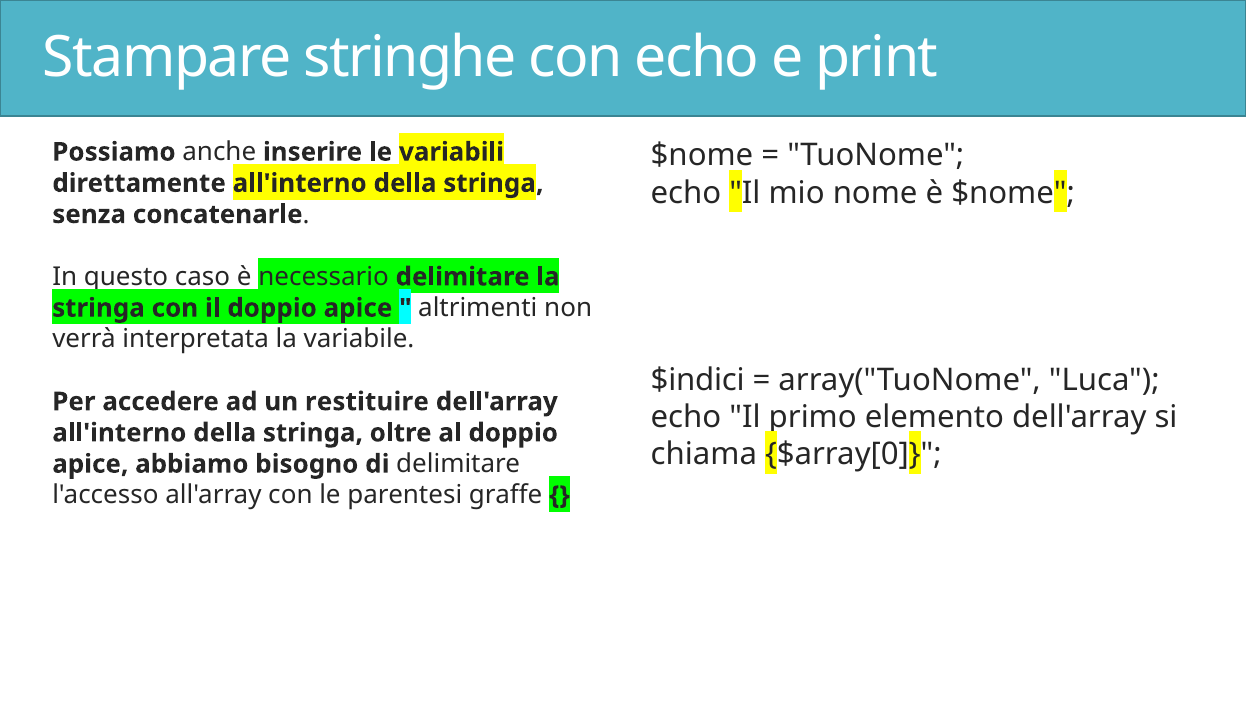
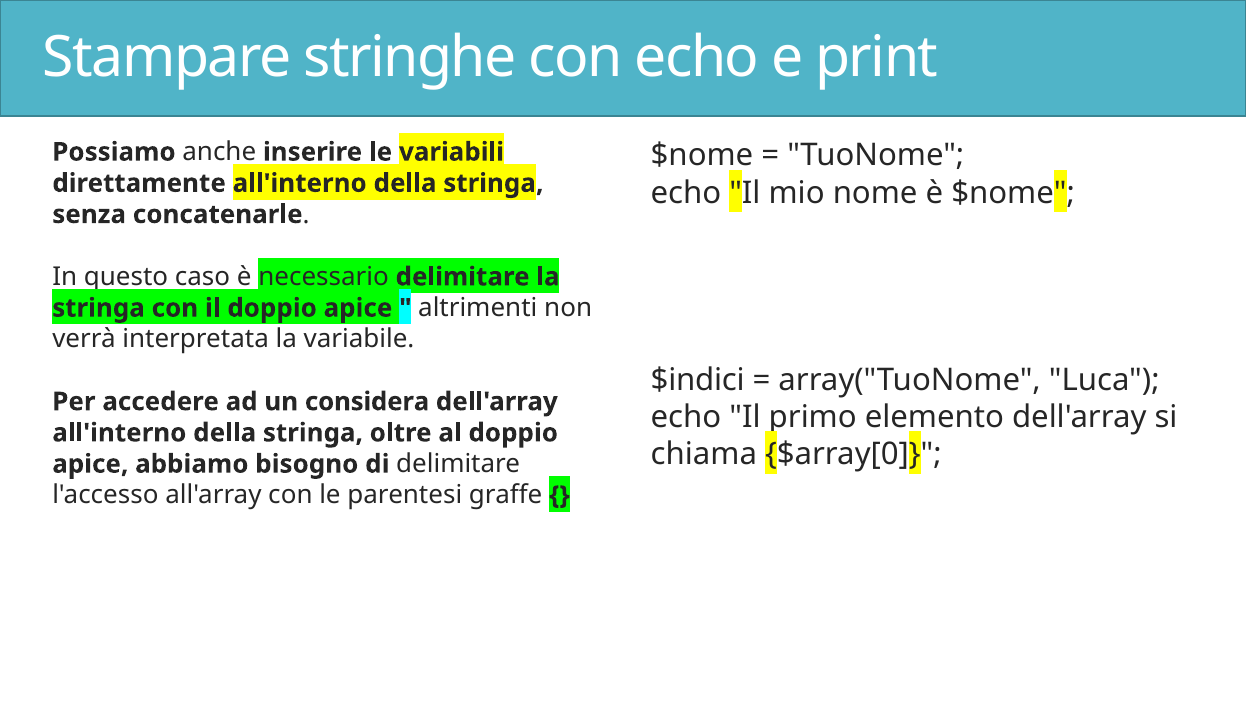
restituire: restituire -> considera (367, 402)
